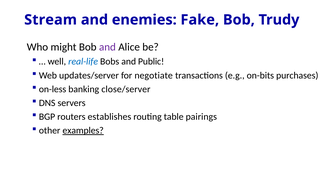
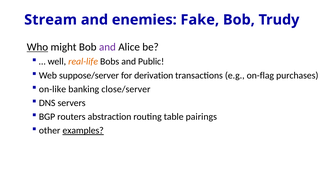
Who underline: none -> present (37, 47)
real-life colour: blue -> orange (83, 62)
updates/server: updates/server -> suppose/server (89, 76)
negotiate: negotiate -> derivation (154, 76)
on-bits: on-bits -> on-flag (260, 76)
on-less: on-less -> on-like (52, 89)
establishes: establishes -> abstraction (109, 117)
